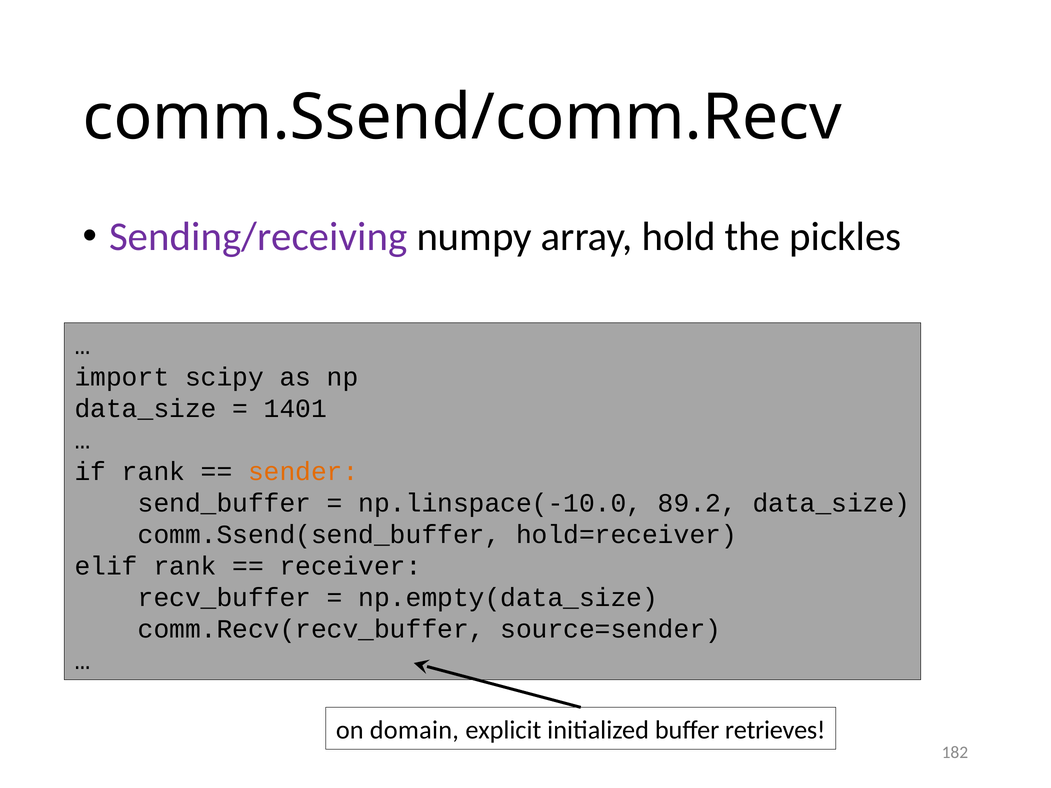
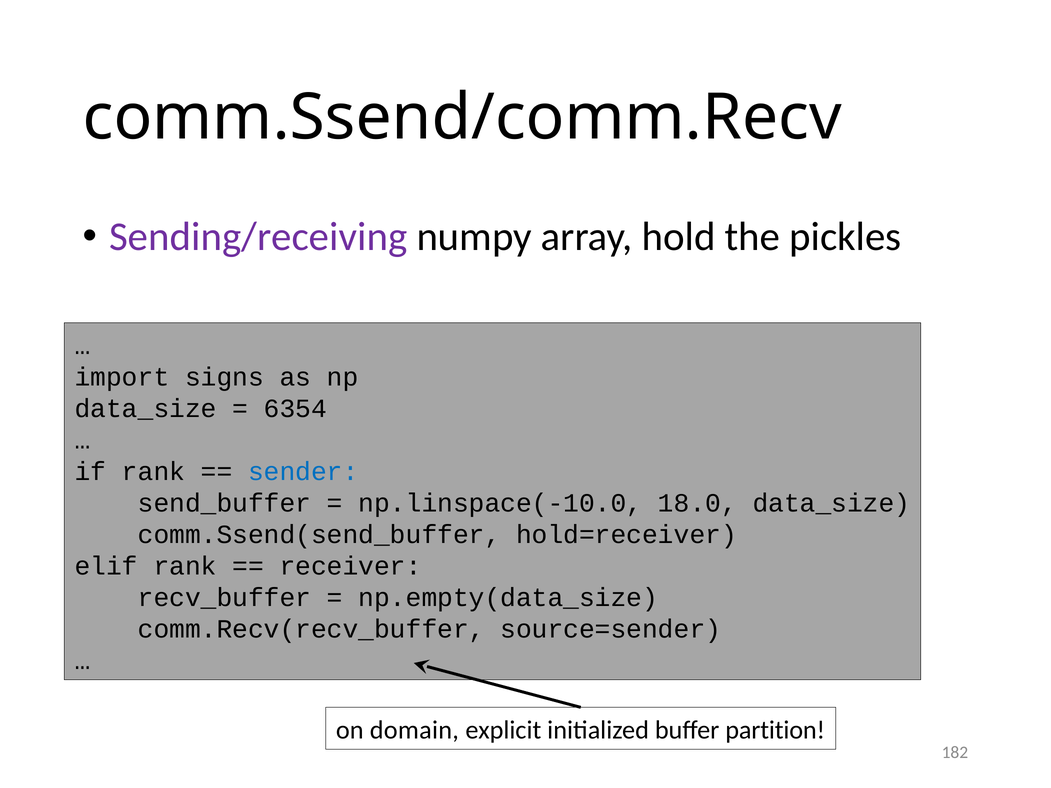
scipy: scipy -> signs (224, 377)
1401: 1401 -> 6354 (295, 409)
sender colour: orange -> blue (303, 472)
89.2: 89.2 -> 18.0 (697, 503)
retrieves: retrieves -> partition (775, 730)
